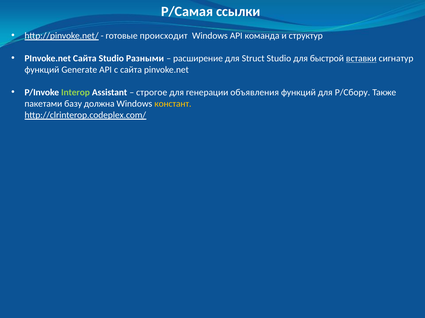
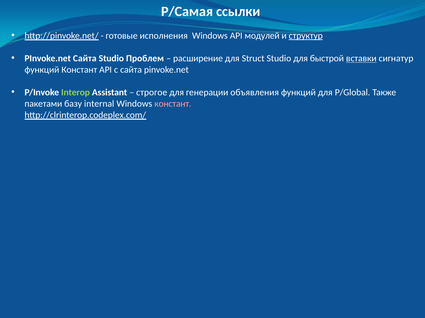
происходит: происходит -> исполнения (164, 36)
команда: команда -> модулей (262, 36)
структур underline: none -> present (306, 36)
Разными: Разными -> Проблем (145, 59)
функций Generate: Generate -> Констант (79, 70)
P/Сбору: P/Сбору -> P/Global (353, 93)
должна: должна -> internal (99, 104)
констант colour: yellow -> pink (173, 104)
